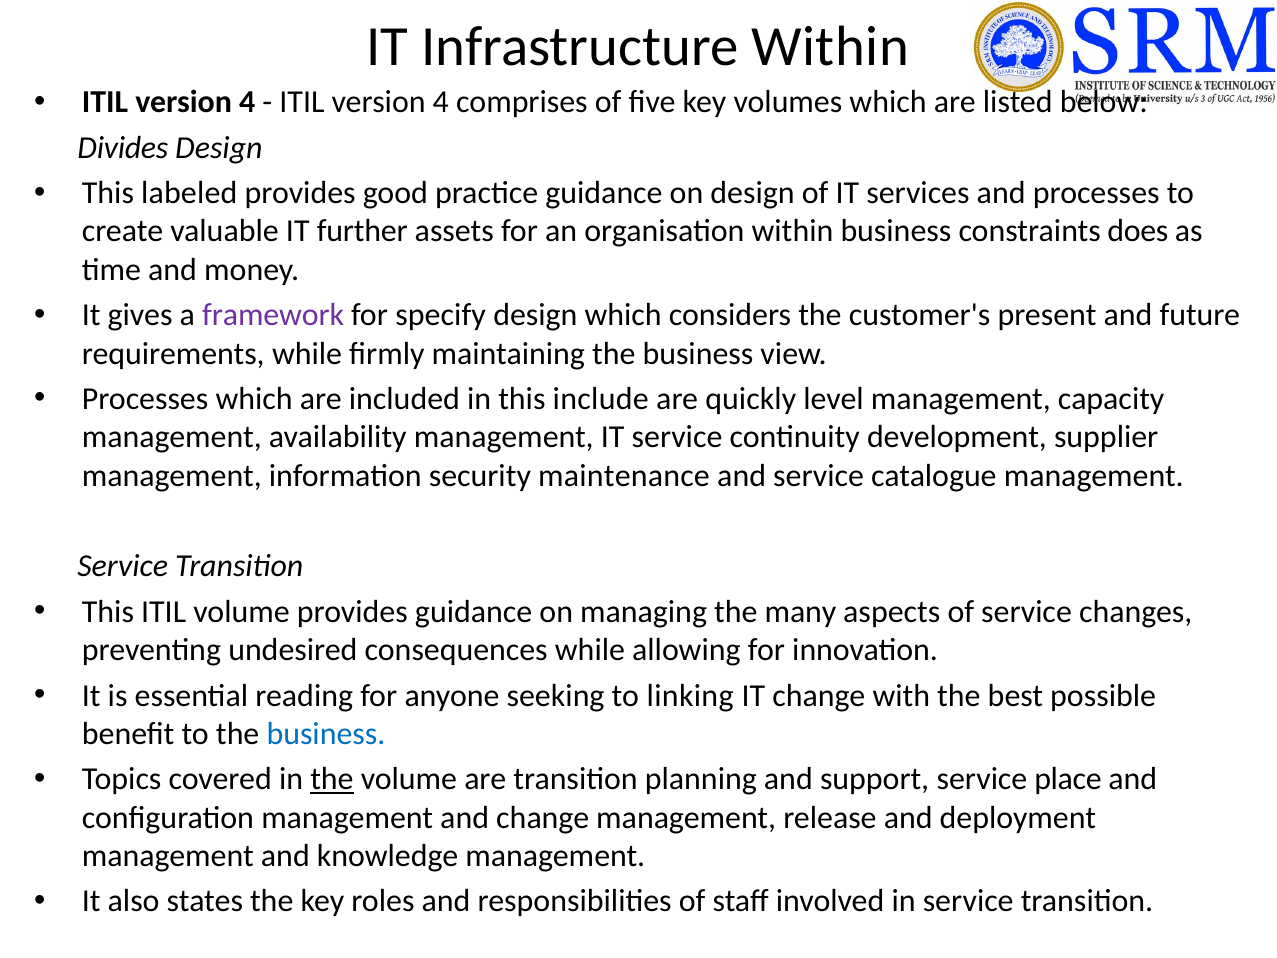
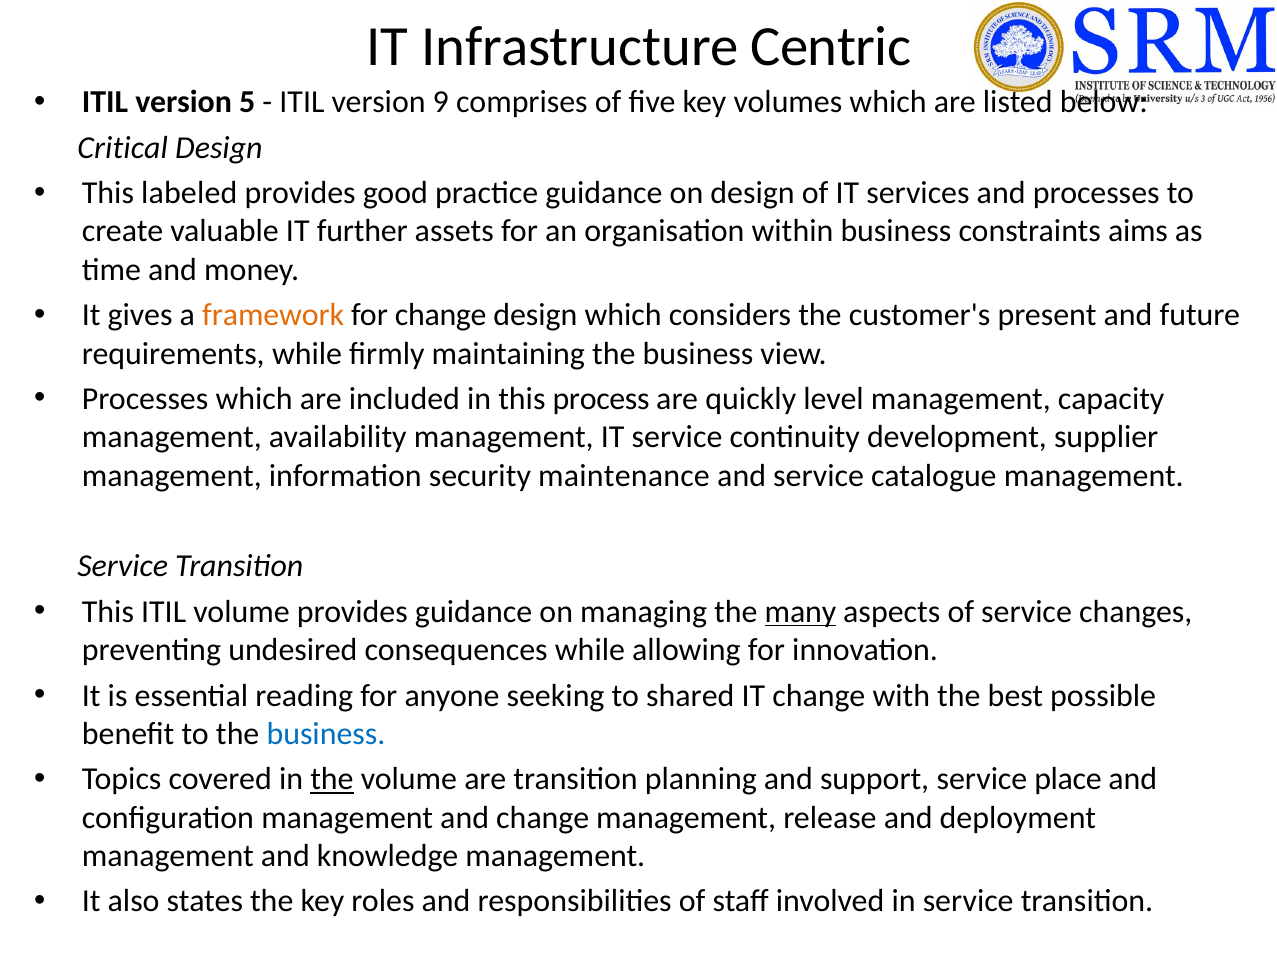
Infrastructure Within: Within -> Centric (831, 47)
4: 4 -> 5 (247, 102)
4: 4 -> 9 (441, 102)
Divides: Divides -> Critical (123, 148)
does: does -> aims (1138, 231)
framework colour: purple -> orange (273, 315)
for specify: specify -> change (441, 315)
include: include -> process (601, 399)
many underline: none -> present (800, 612)
linking: linking -> shared (690, 695)
